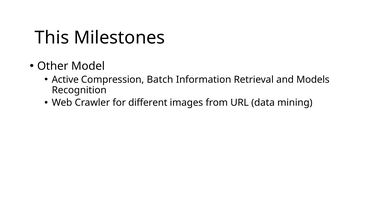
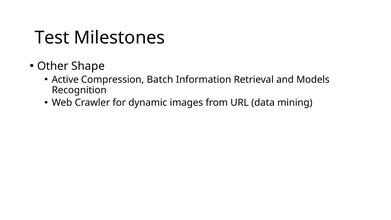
This: This -> Test (52, 38)
Model: Model -> Shape (88, 66)
different: different -> dynamic (148, 103)
